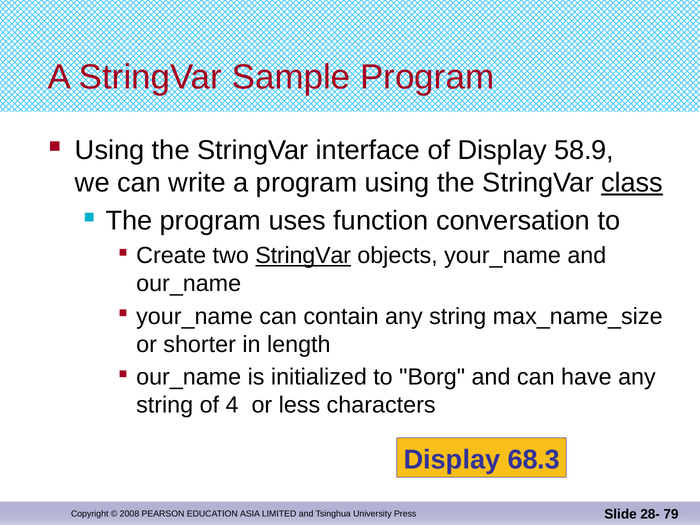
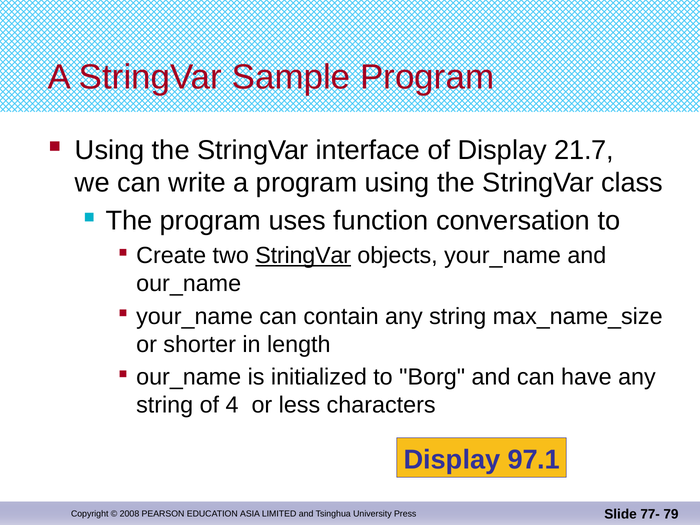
58.9: 58.9 -> 21.7 (584, 150)
class underline: present -> none (632, 183)
68.3: 68.3 -> 97.1 (534, 460)
28-: 28- -> 77- (650, 514)
